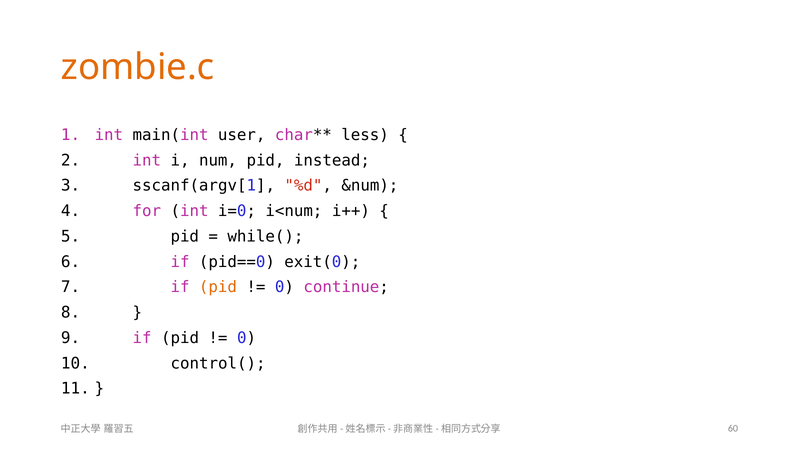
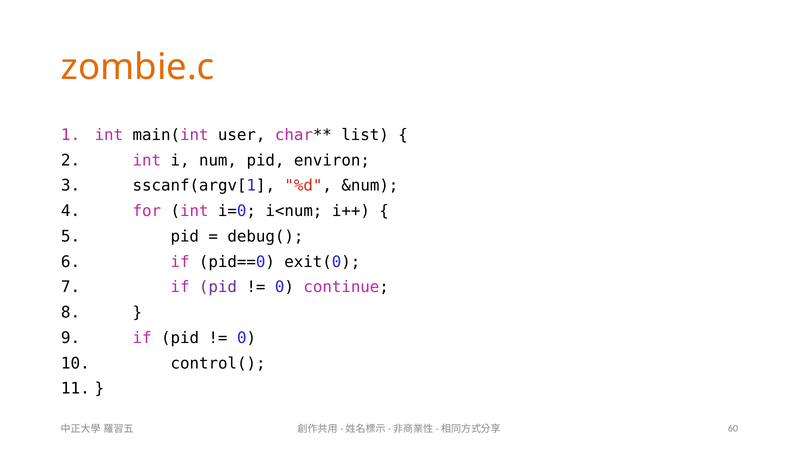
less: less -> list (365, 135)
instead: instead -> environ (332, 160)
while(: while( -> debug( (265, 237)
pid colour: orange -> purple (218, 288)
